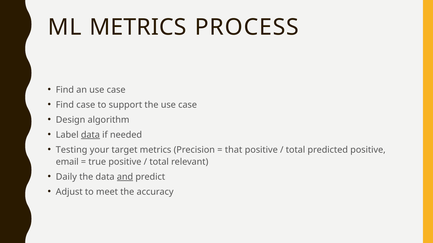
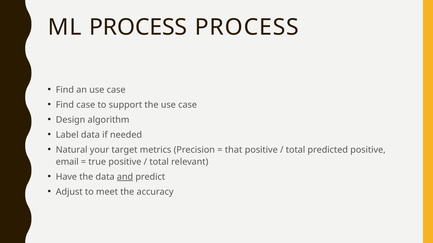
ML METRICS: METRICS -> PROCESS (138, 27)
data underline: present -> none (90, 135)
Testing: Testing -> Natural (72, 150)
Daily: Daily -> Have (66, 177)
